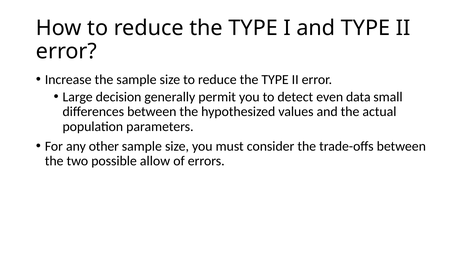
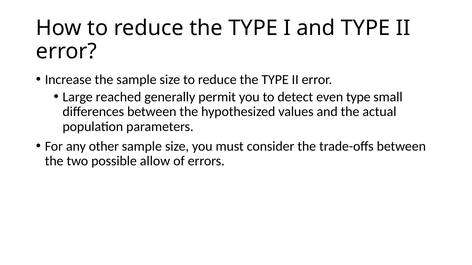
decision: decision -> reached (119, 97)
even data: data -> type (358, 97)
